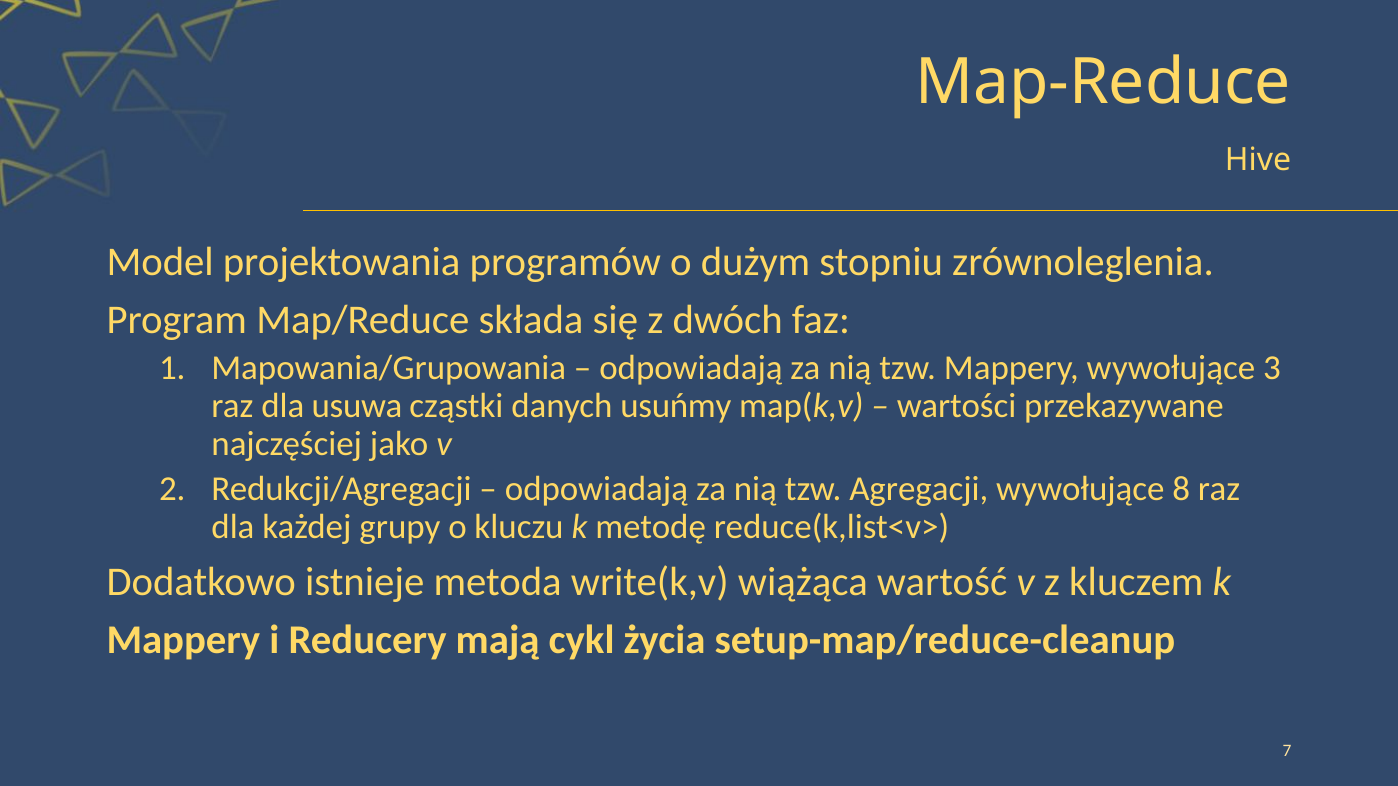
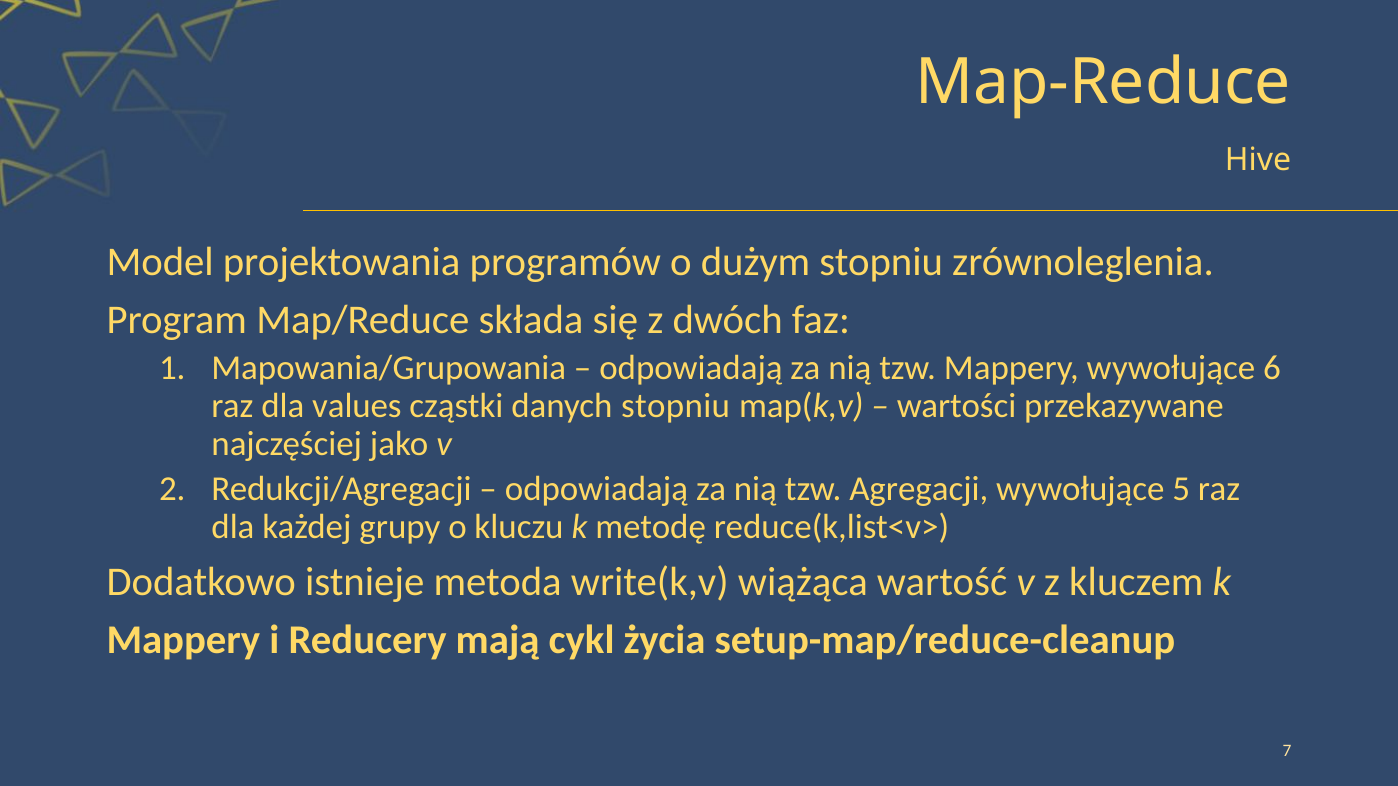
3: 3 -> 6 (1272, 369)
usuwa: usuwa -> values (357, 406)
danych usuńmy: usuńmy -> stopniu (676, 406)
8: 8 -> 5 (1181, 489)
